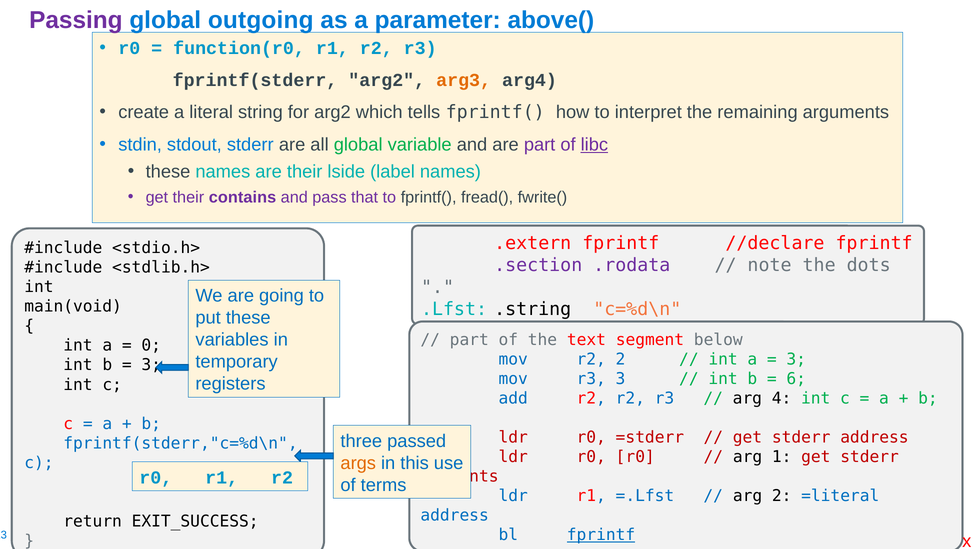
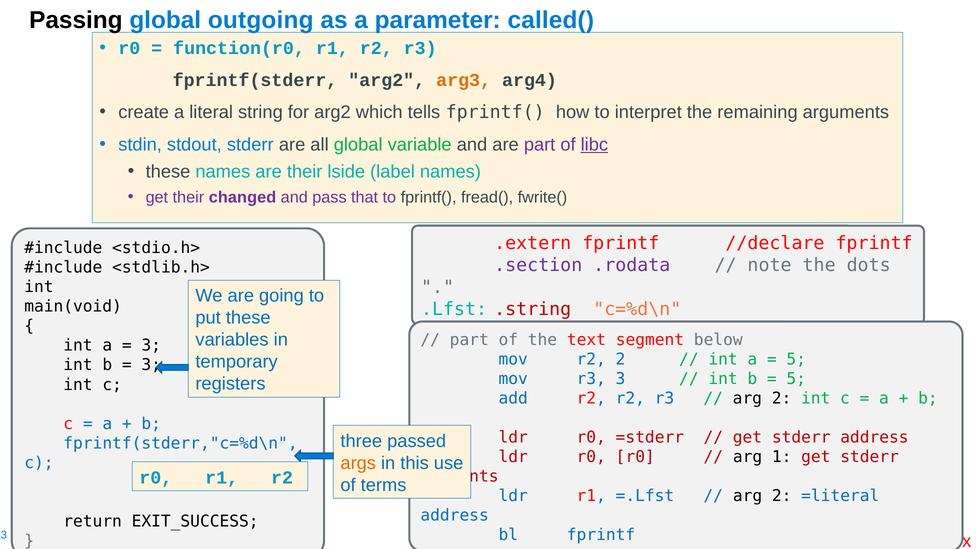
Passing colour: purple -> black (76, 20)
above(: above( -> called( (551, 20)
contains: contains -> changed (243, 197)
.string colour: black -> red (533, 309)
0: 0 -> 3 (151, 346)
3: 3 -> 5 (796, 359)
6: 6 -> 5 (796, 379)
4: 4 -> 2 (782, 398)
fprintf underline: present -> none (601, 535)
